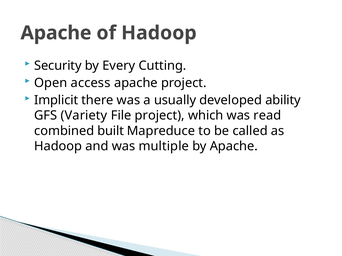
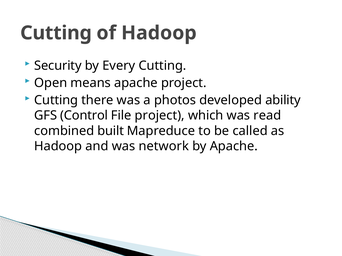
Apache: Apache -> Cutting (56, 33)
access: access -> means (91, 83)
Implicit: Implicit -> Cutting (56, 100)
usually: usually -> photos (175, 100)
Variety: Variety -> Control (84, 116)
multiple: multiple -> network (164, 147)
